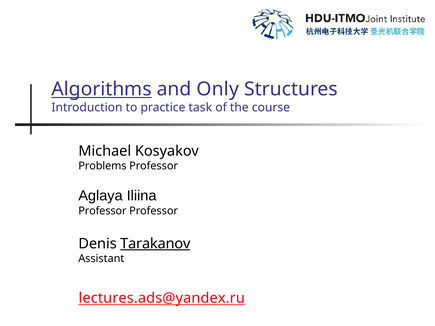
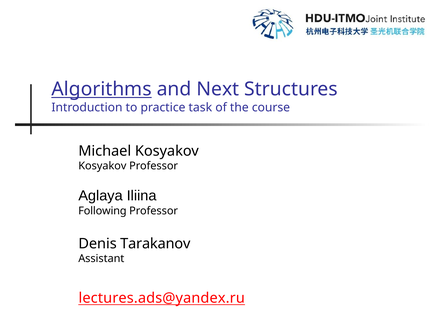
Only: Only -> Next (218, 89)
Problems: Problems -> Kosyakov (102, 166)
Professor: Professor -> Following (102, 211)
Tarakanov underline: present -> none (155, 244)
